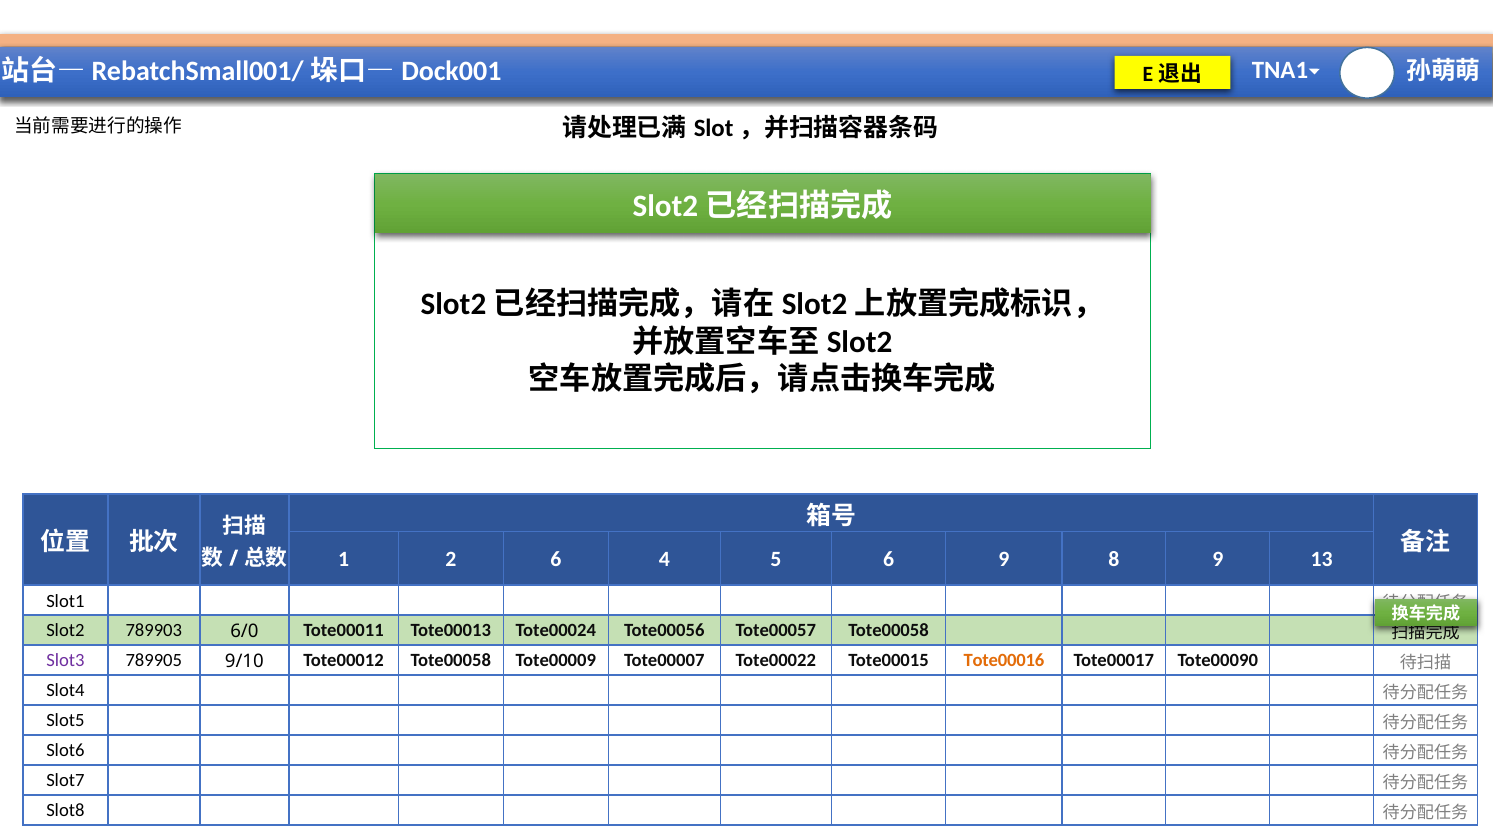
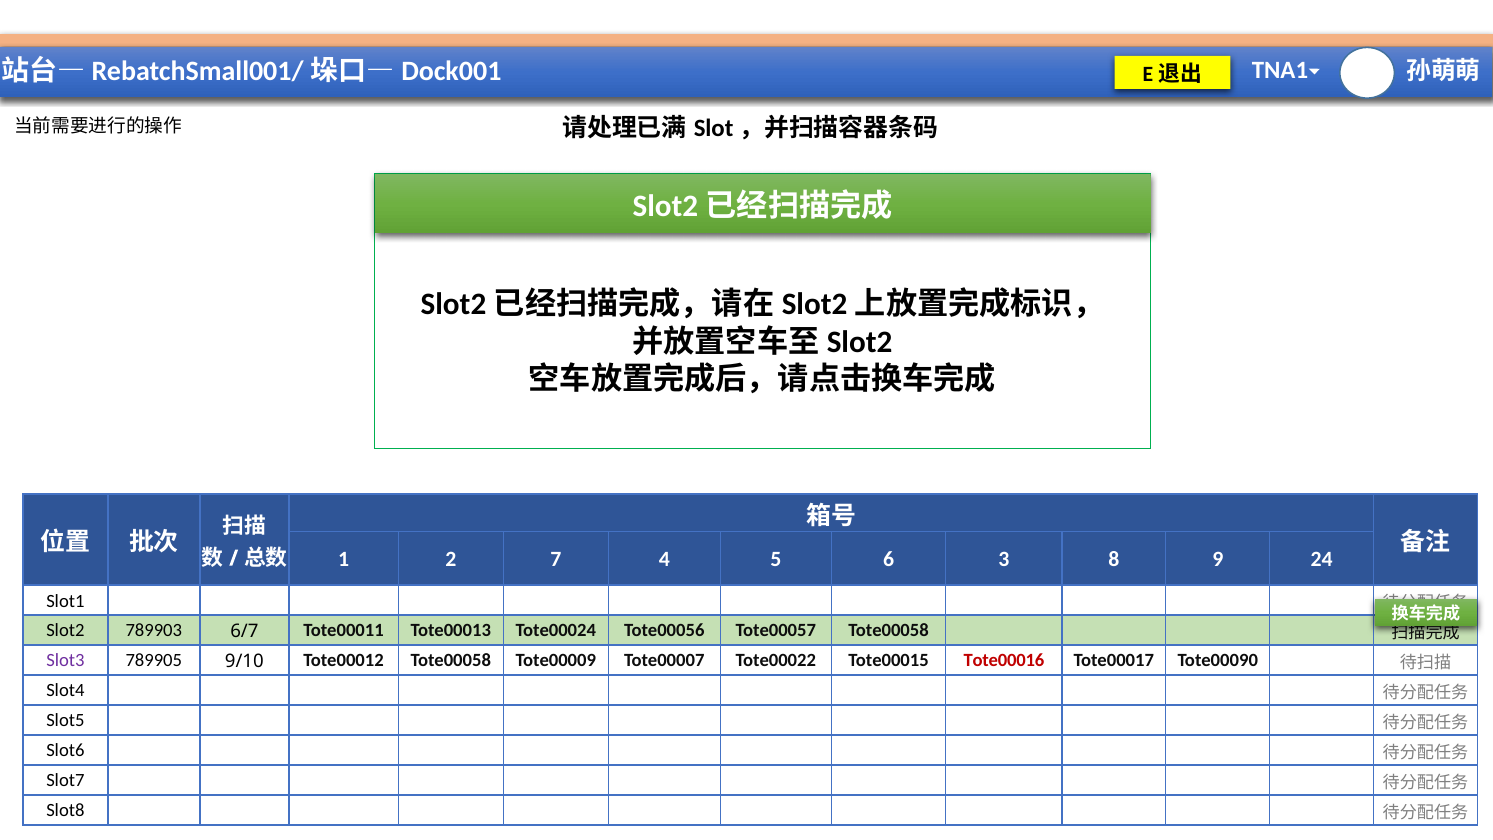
2 6: 6 -> 7 (556, 559)
6 9: 9 -> 3 (1004, 559)
13: 13 -> 24 (1322, 559)
6/0: 6/0 -> 6/7 (244, 632)
Tote00016 colour: orange -> red (1004, 661)
